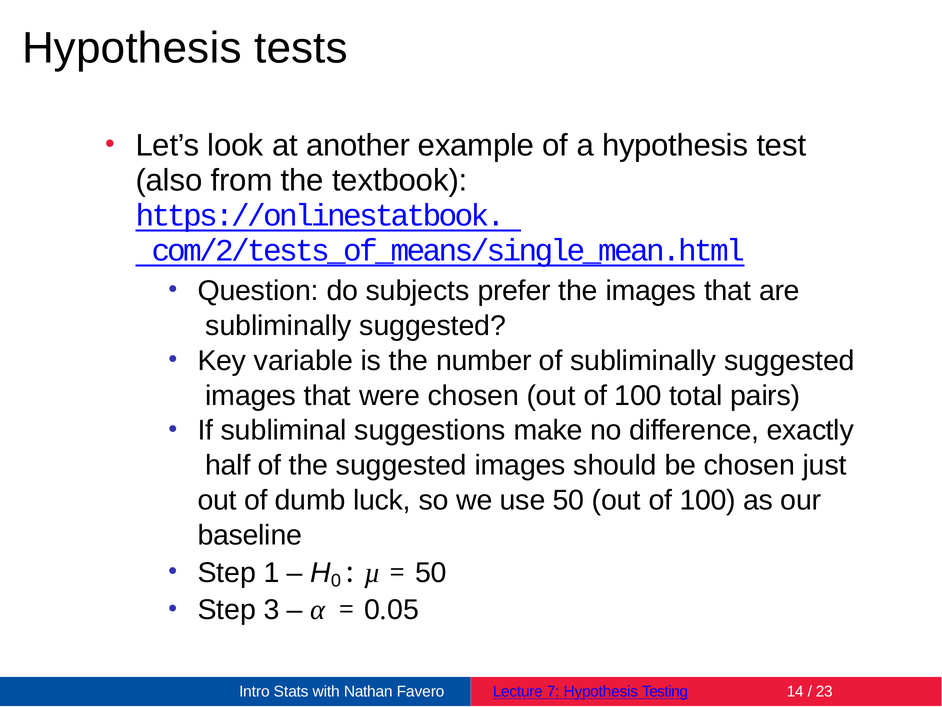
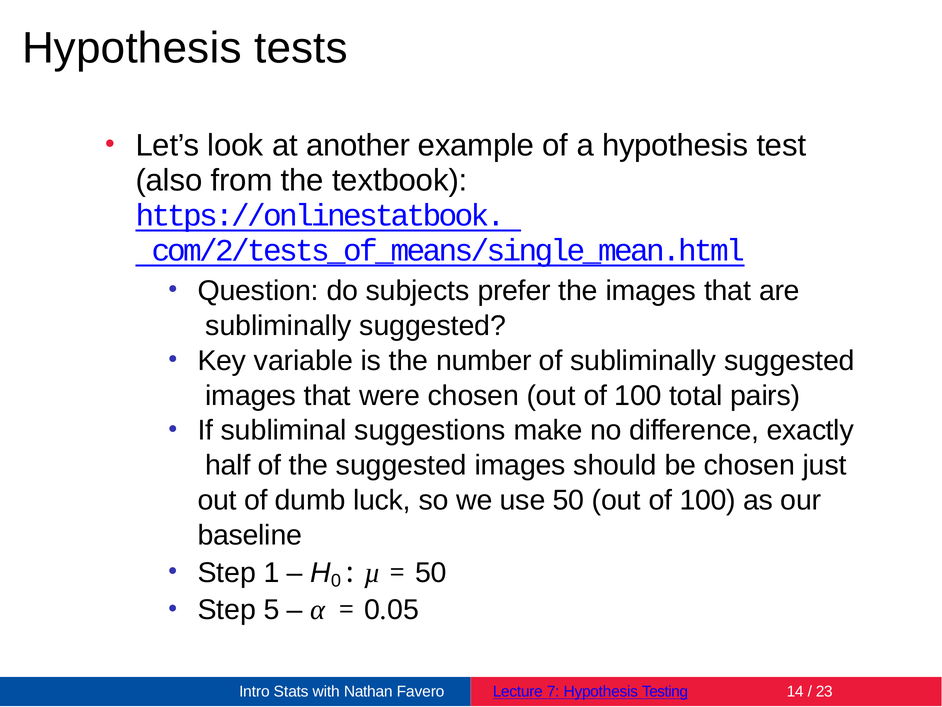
3: 3 -> 5 (272, 610)
